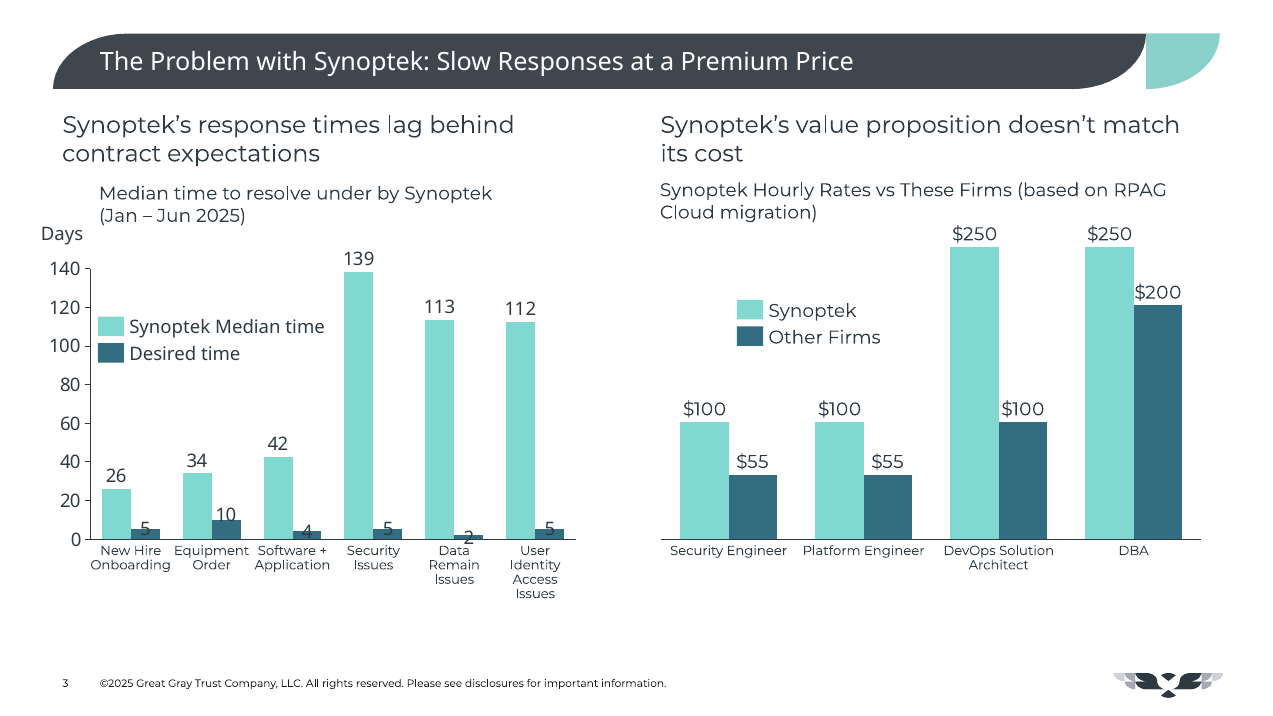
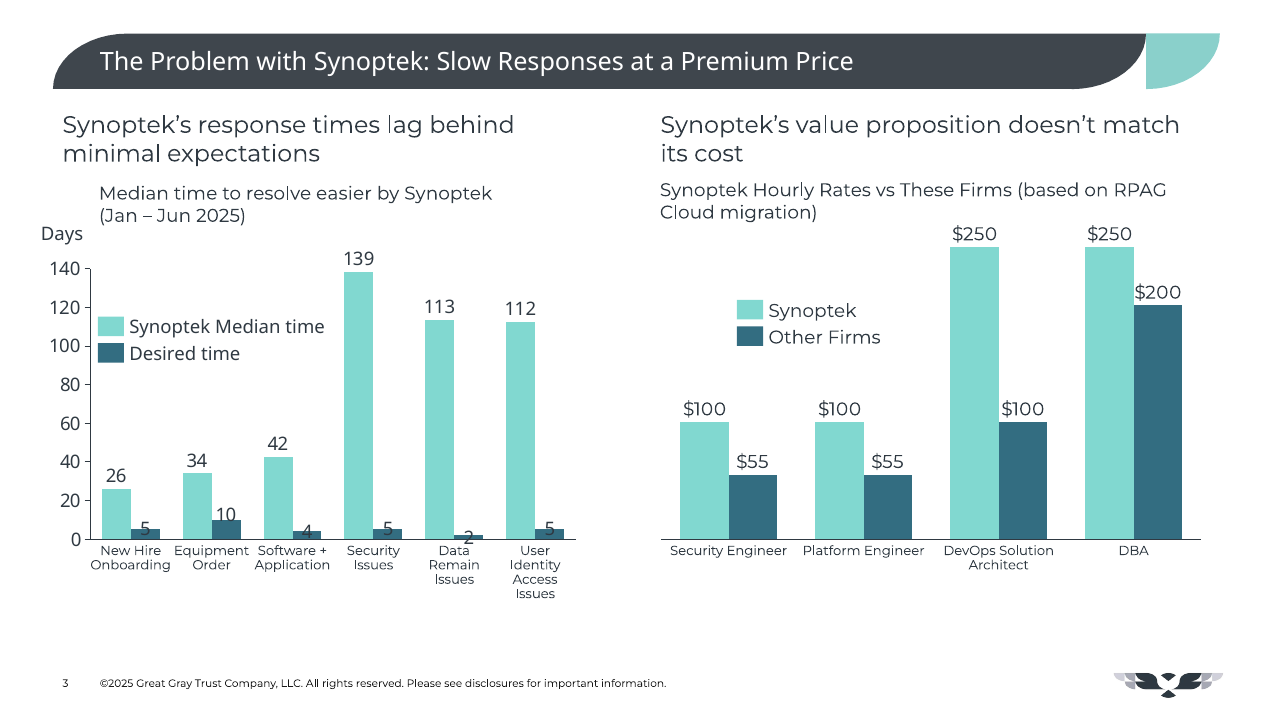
contract: contract -> minimal (112, 154)
under: under -> easier (344, 193)
